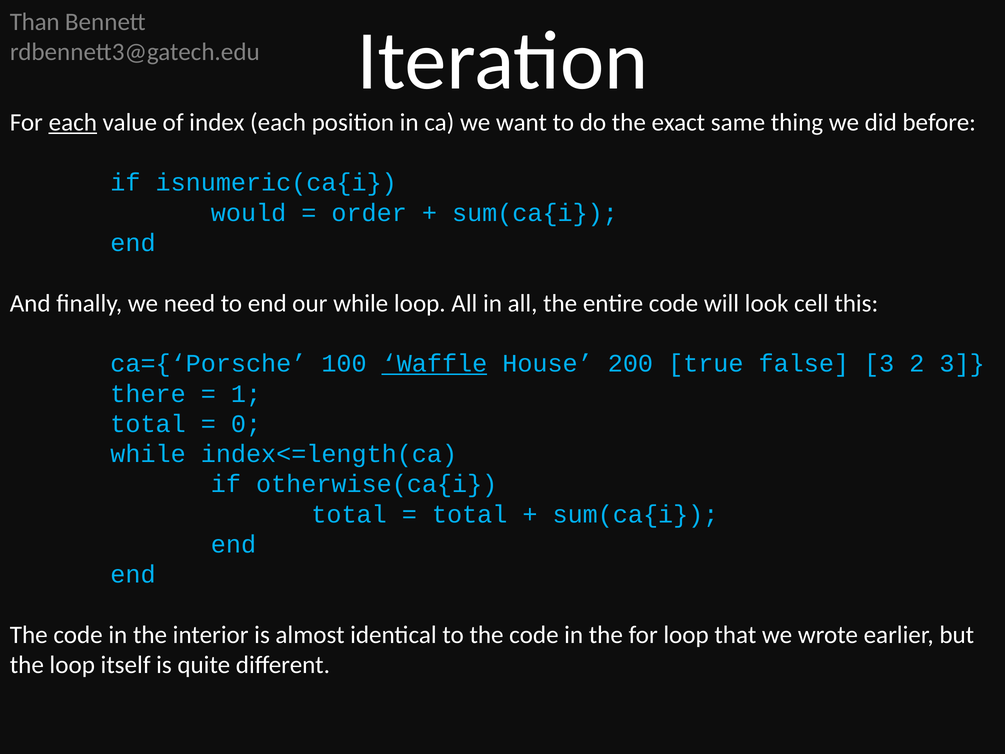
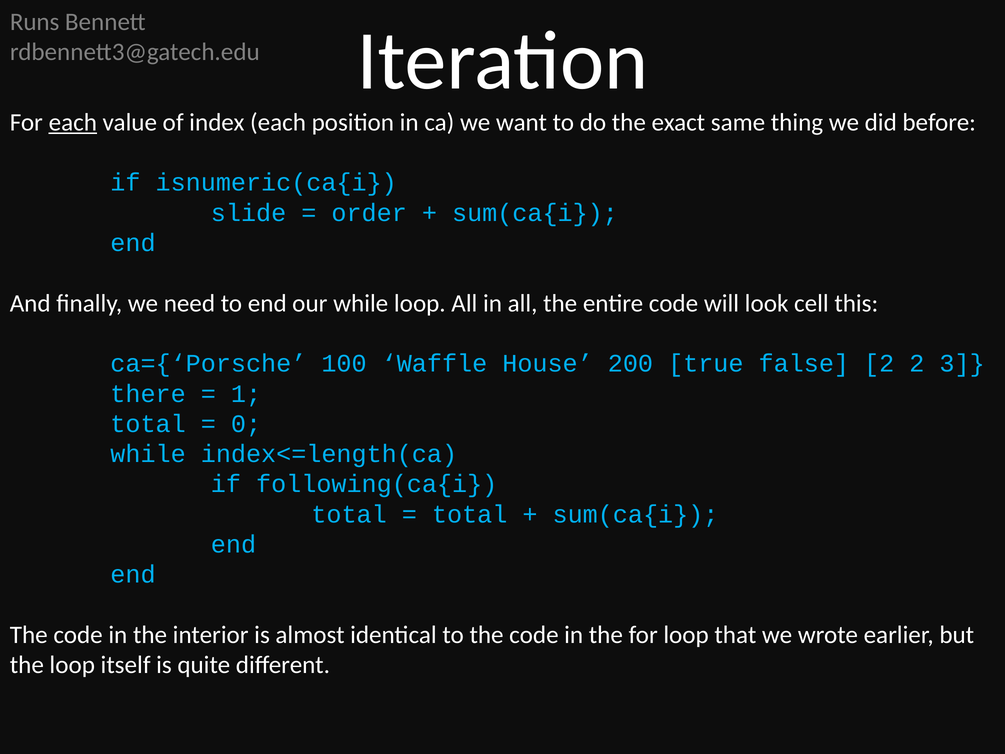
Than: Than -> Runs (35, 22)
would: would -> slide (249, 213)
Waffle underline: present -> none (434, 363)
false 3: 3 -> 2 (879, 363)
otherwise(ca{i: otherwise(ca{i -> following(ca{i (377, 484)
